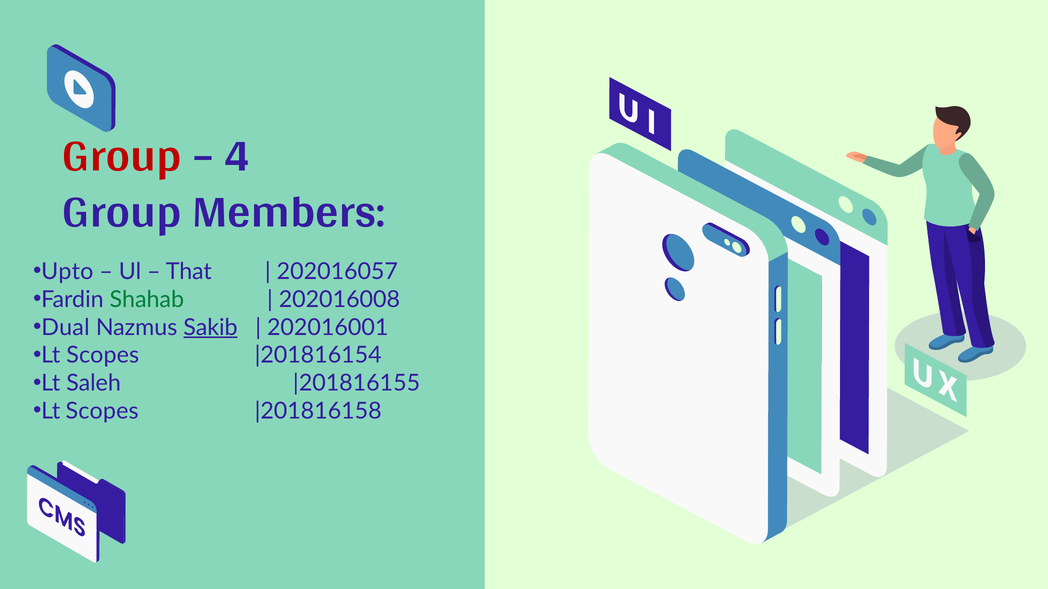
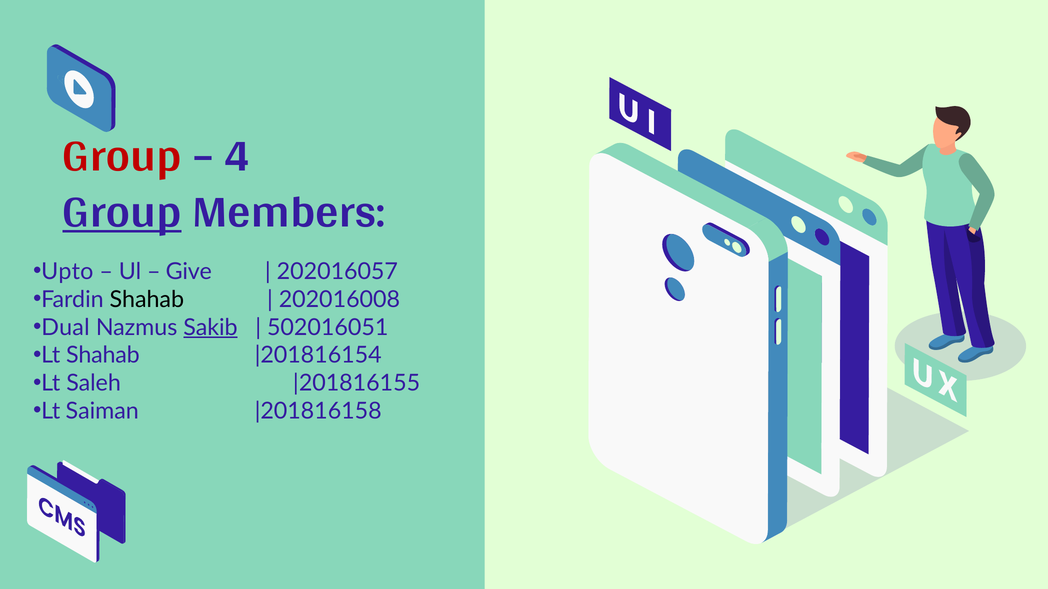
Group underline: none -> present (122, 211)
That: That -> Give (189, 272)
Shahab colour: green -> black (147, 300)
202016001: 202016001 -> 502016051 (328, 328)
Scopes: Scopes -> Shahab (103, 356)
Scopes: Scopes -> Saiman (102, 411)
